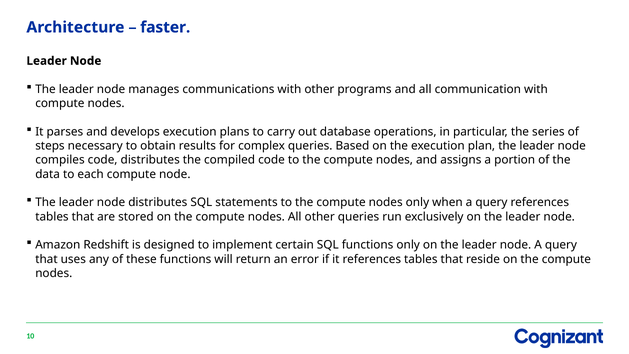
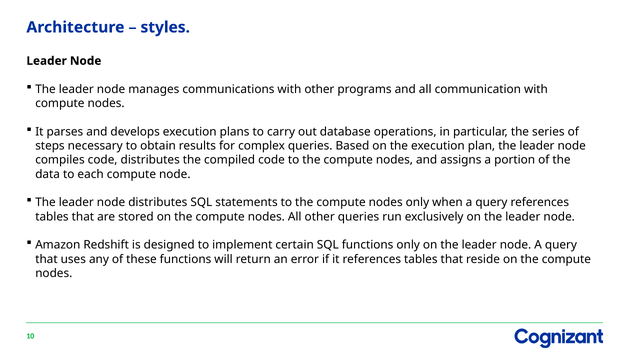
faster: faster -> styles (165, 27)
